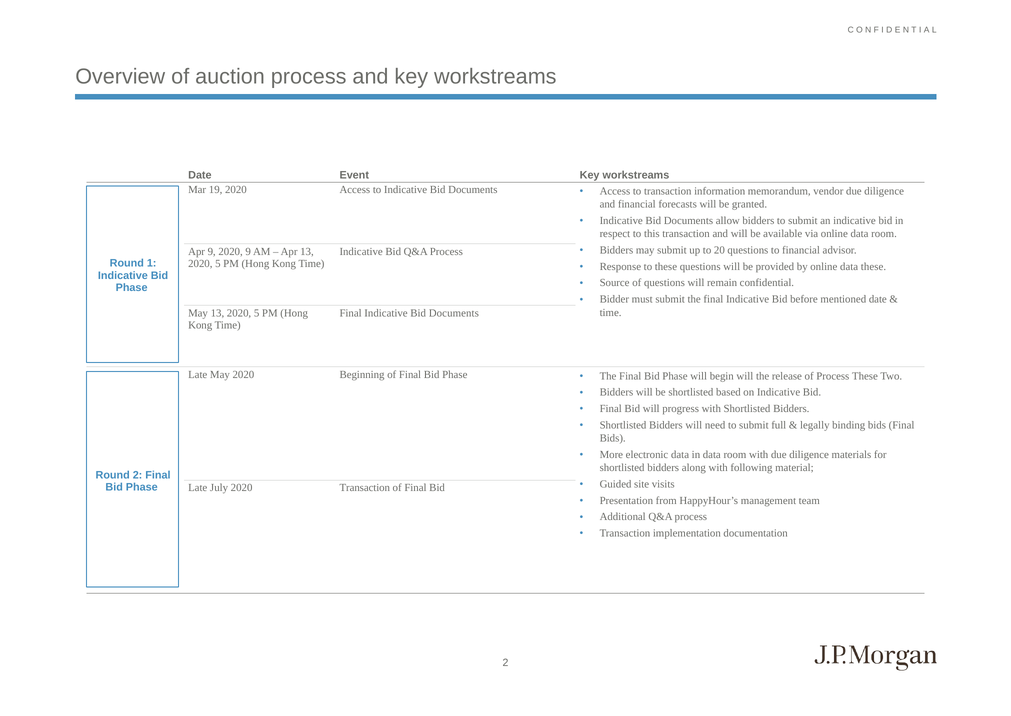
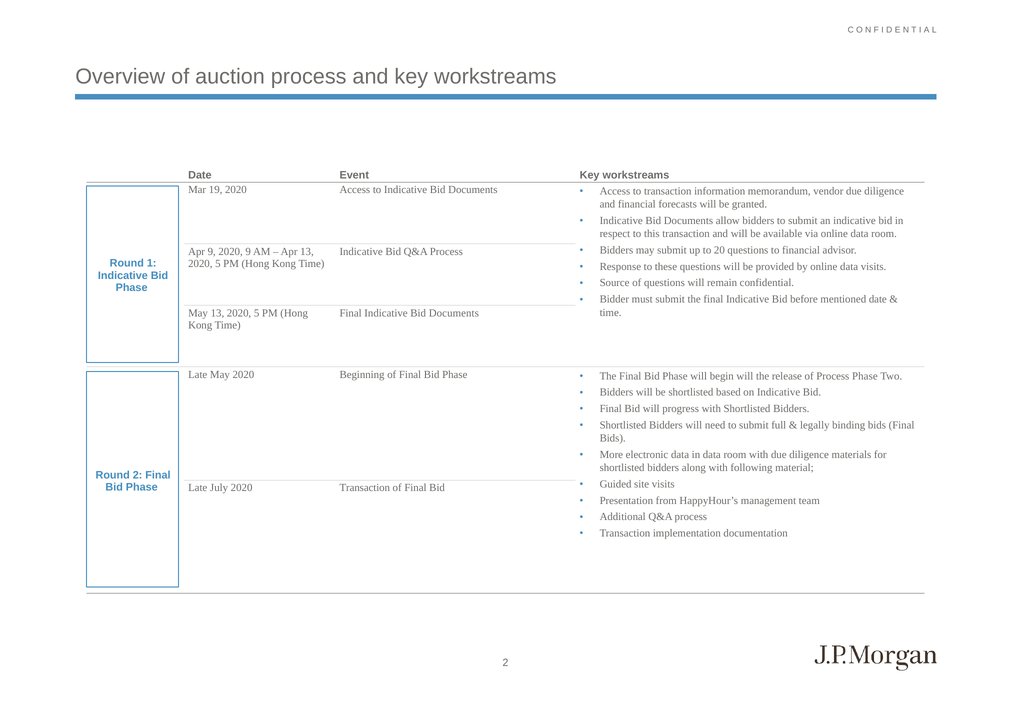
data these: these -> visits (874, 266)
Process These: These -> Phase (865, 376)
